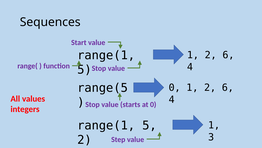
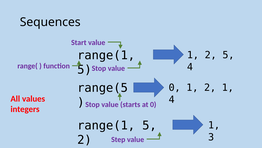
6: 6 -> 5 (228, 55)
6: 6 -> 1 (228, 87)
